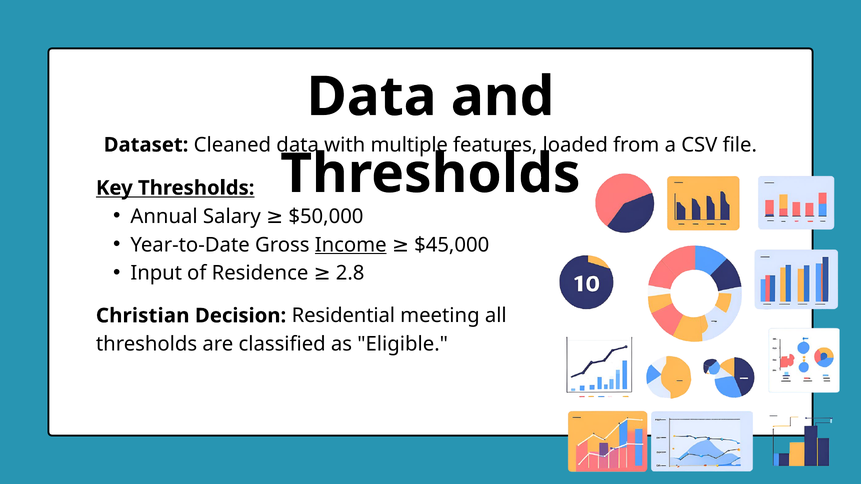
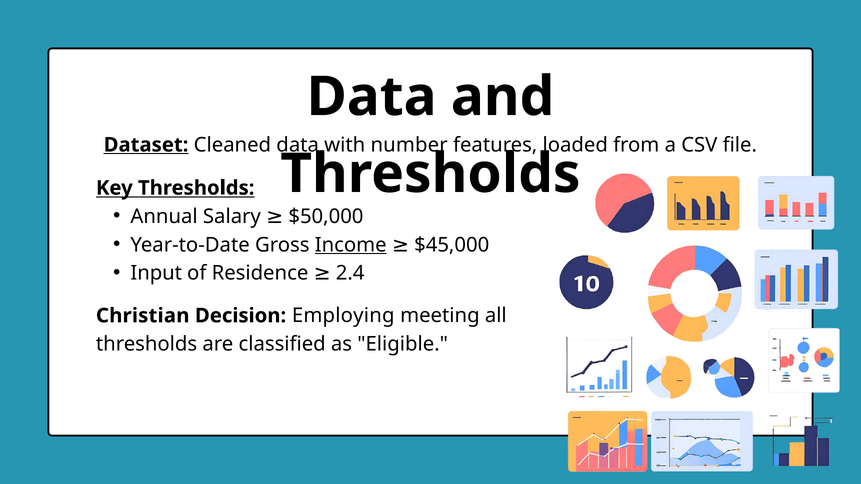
Dataset underline: none -> present (146, 145)
multiple: multiple -> number (409, 145)
2.8: 2.8 -> 2.4 (350, 273)
Residential: Residential -> Employing (343, 316)
